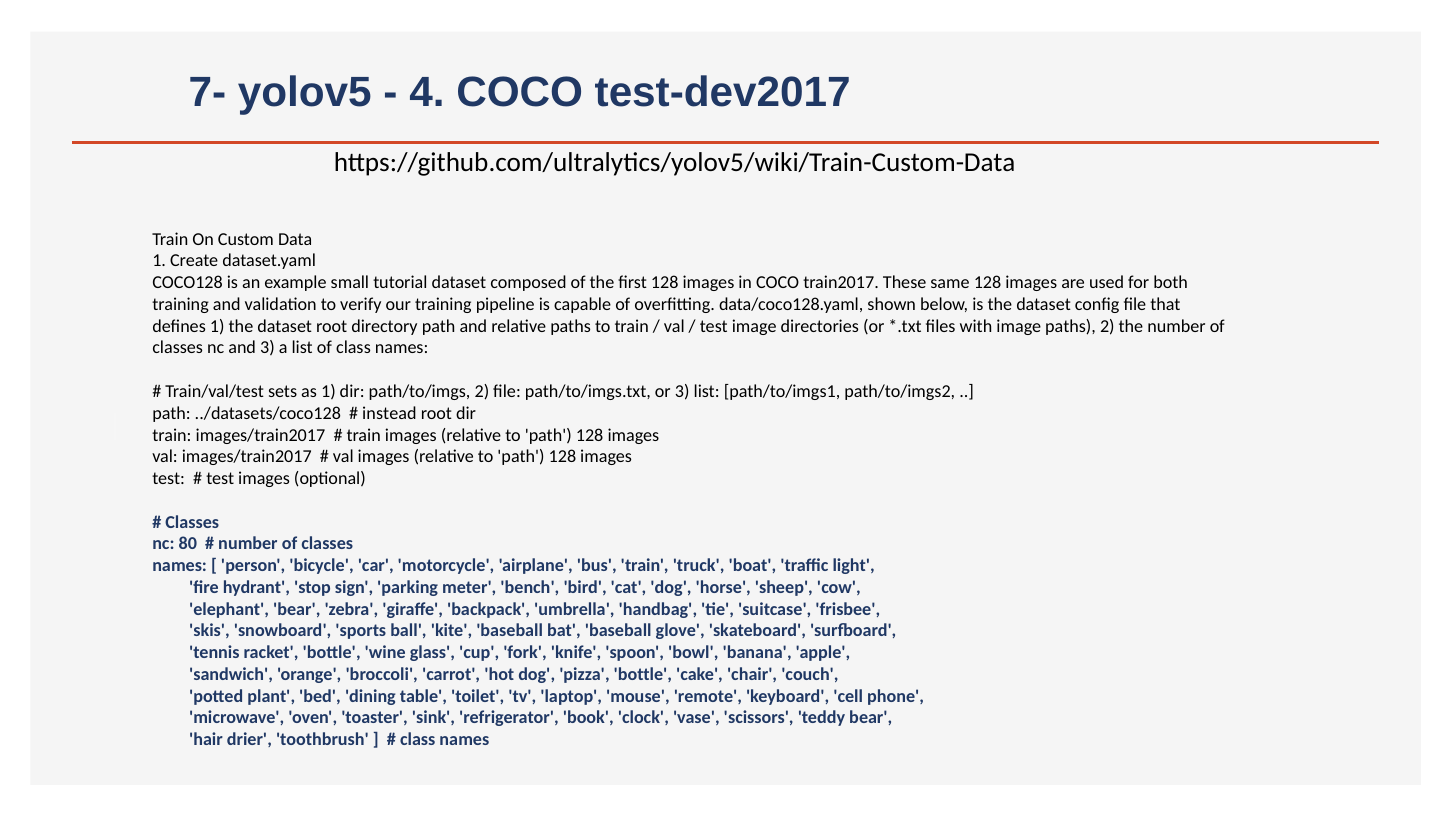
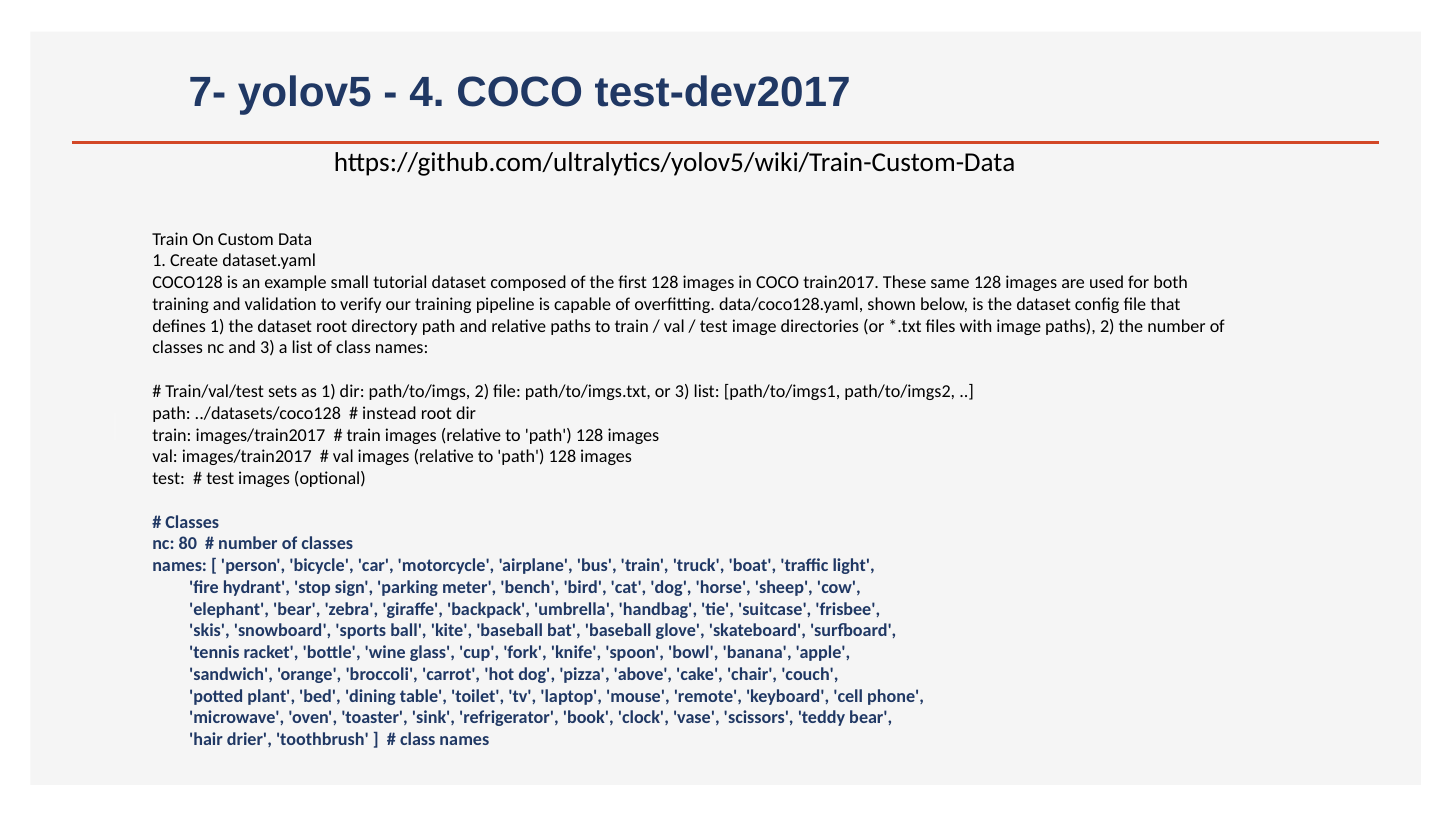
pizza bottle: bottle -> above (643, 675)
